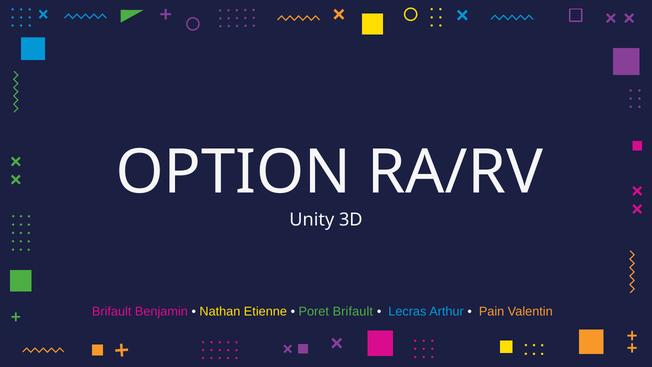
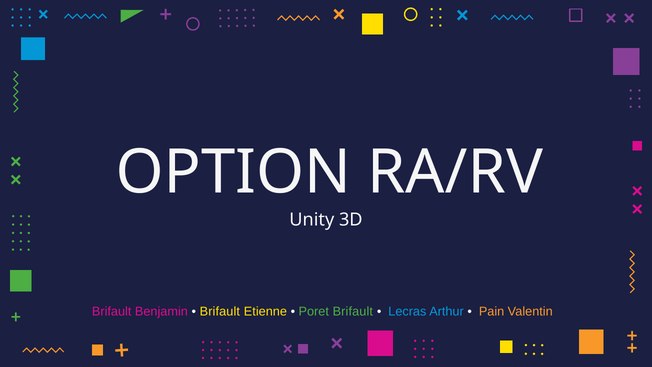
Nathan: Nathan -> Brifault (220, 311)
